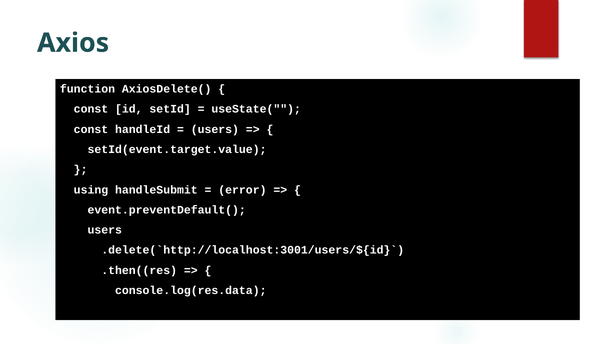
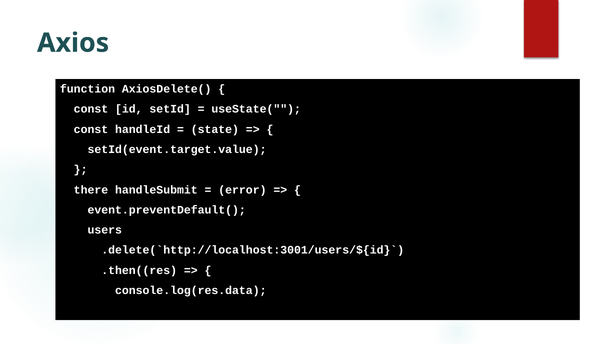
users: users -> state (215, 129)
using: using -> there (91, 190)
